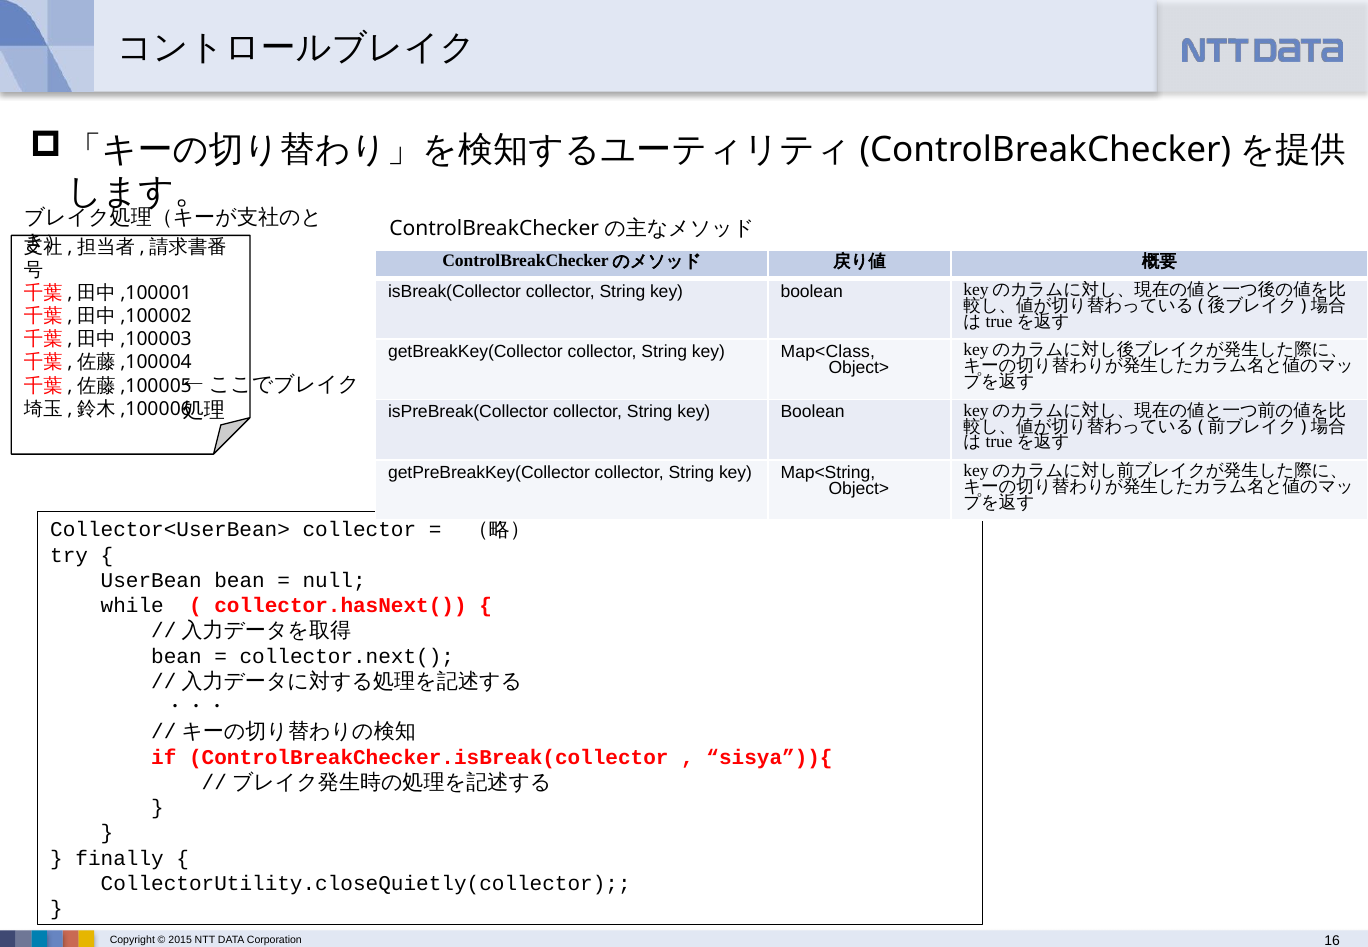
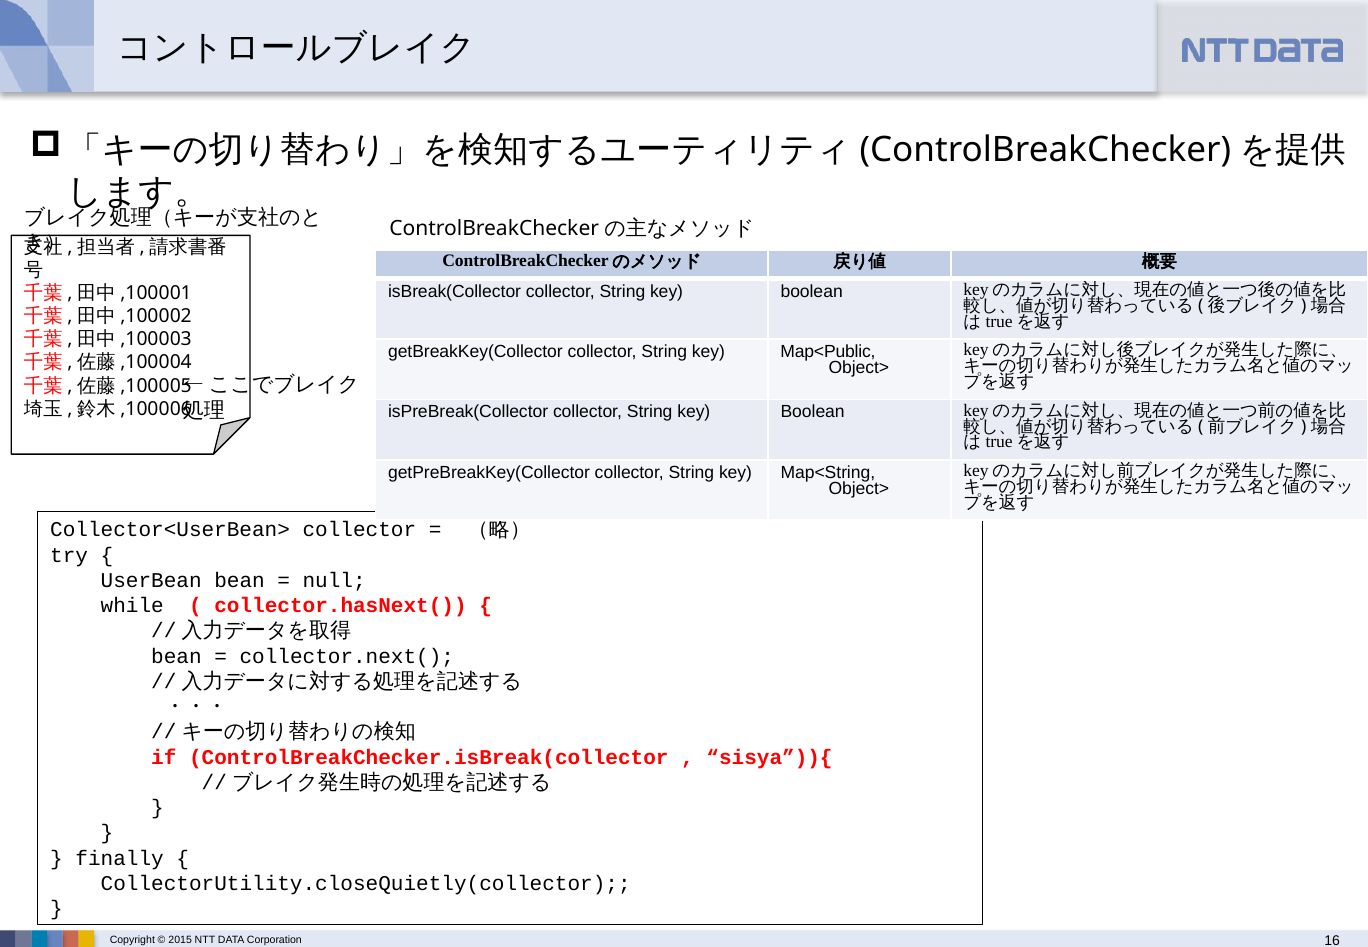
Map<Class: Map<Class -> Map<Public (828, 352)
